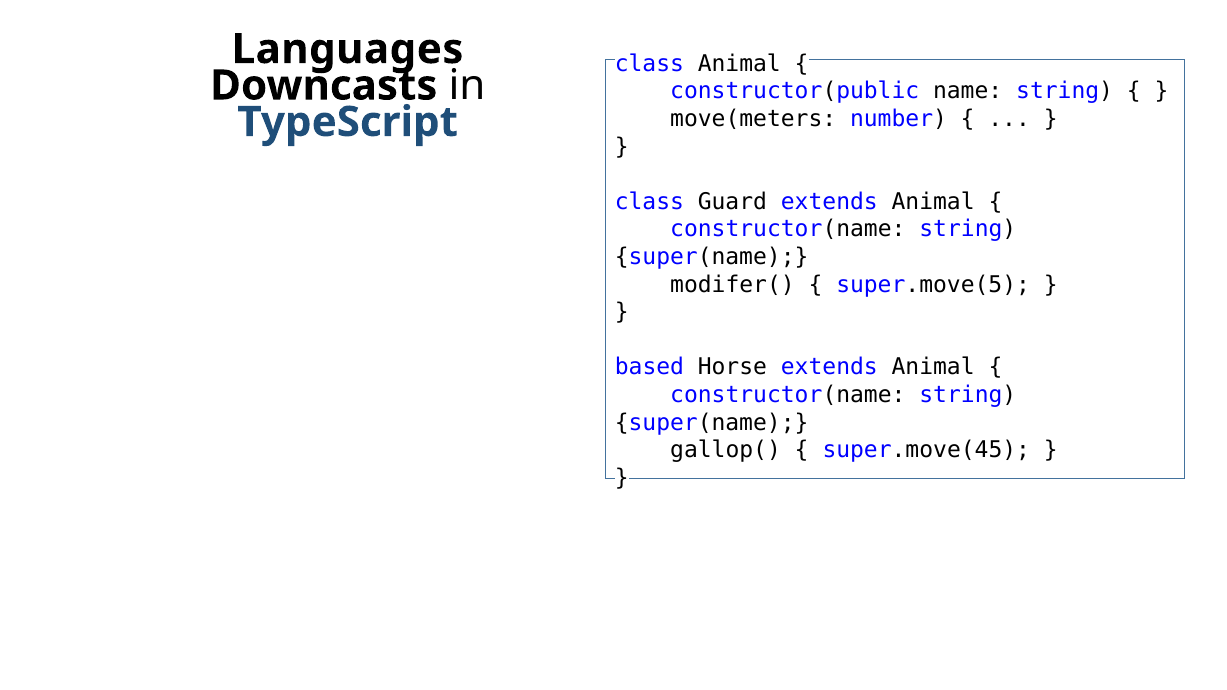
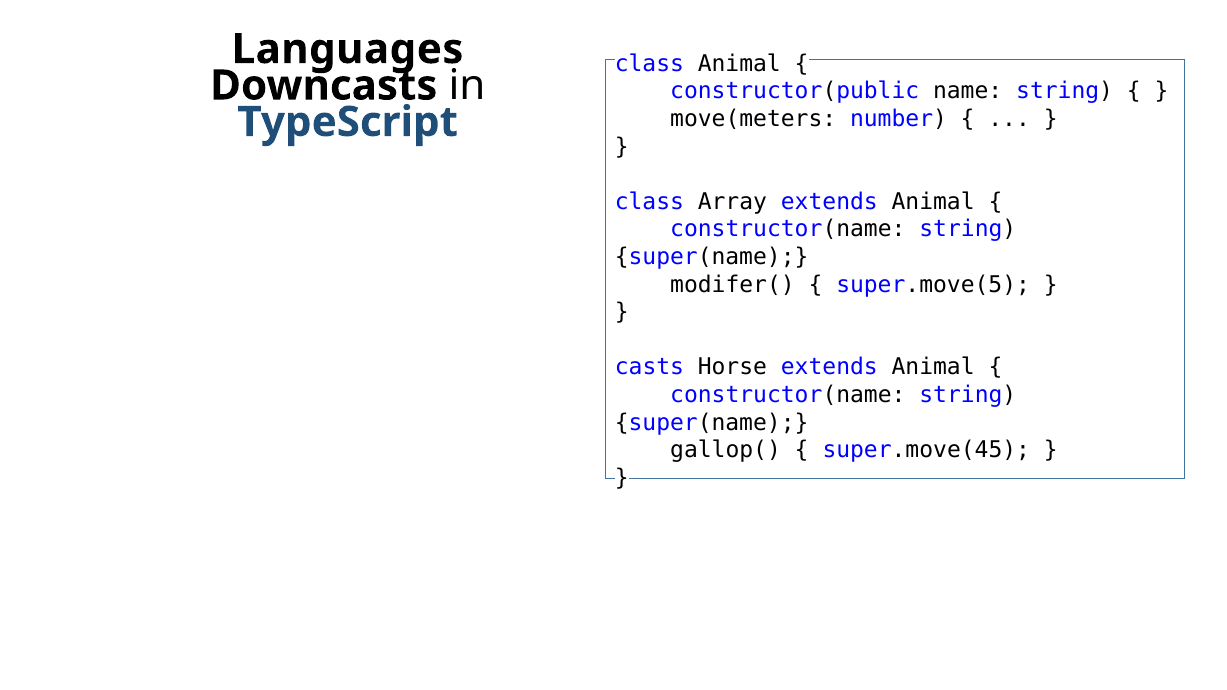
Guard: Guard -> Array (732, 202)
based: based -> casts (649, 367)
